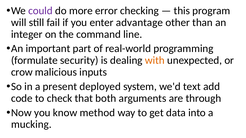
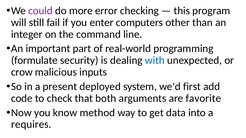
advantage: advantage -> computers (140, 23)
with colour: orange -> blue (155, 61)
text: text -> first (192, 87)
through: through -> favorite (203, 99)
mucking: mucking -> requires (31, 125)
